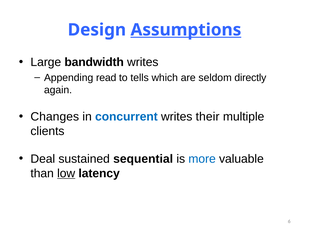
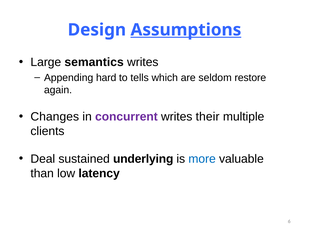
bandwidth: bandwidth -> semantics (94, 62)
read: read -> hard (106, 78)
directly: directly -> restore (250, 78)
concurrent colour: blue -> purple (126, 117)
sequential: sequential -> underlying (143, 159)
low underline: present -> none (66, 173)
